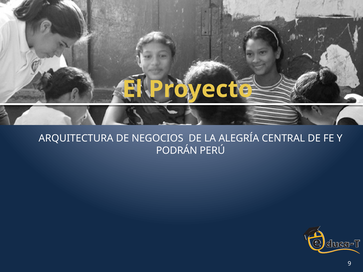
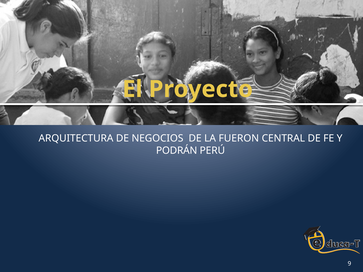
ALEGRÍA: ALEGRÍA -> FUERON (239, 139)
